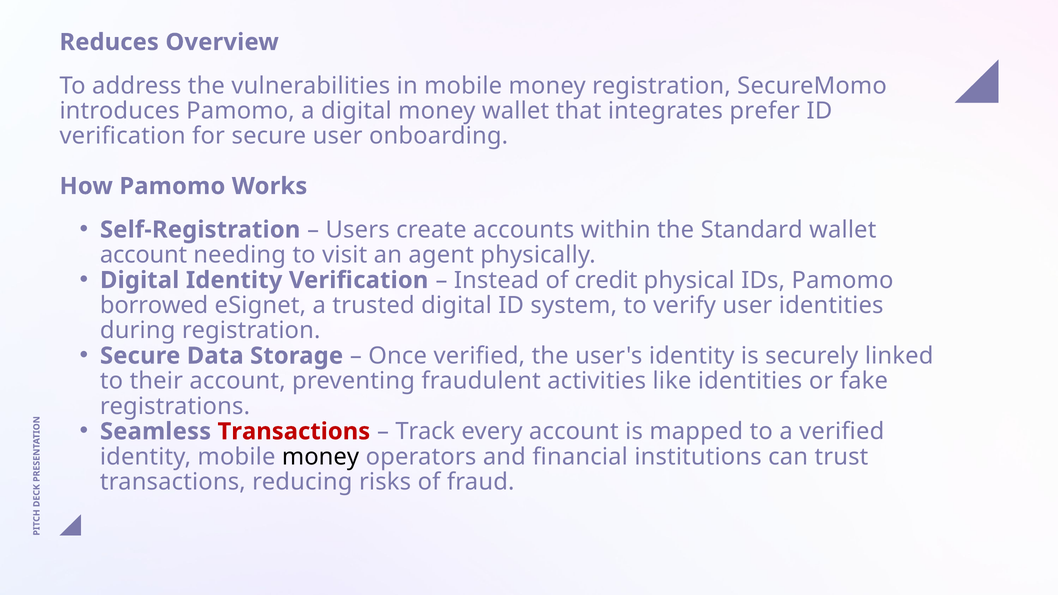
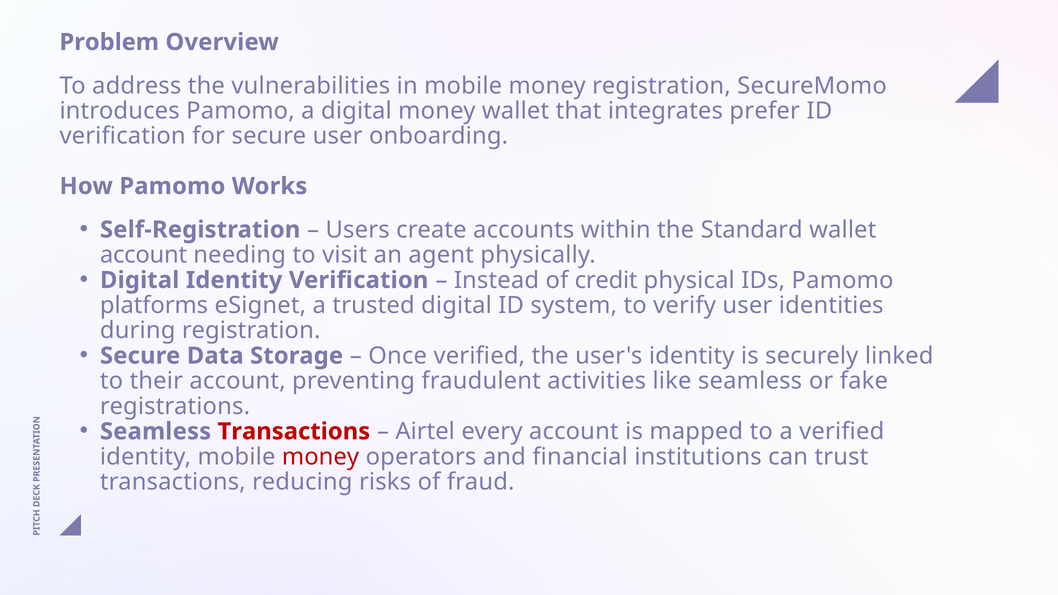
Reduces: Reduces -> Problem (109, 42)
borrowed: borrowed -> platforms (154, 305)
like identities: identities -> seamless (750, 381)
Track: Track -> Airtel (425, 432)
money colour: black -> red (321, 457)
